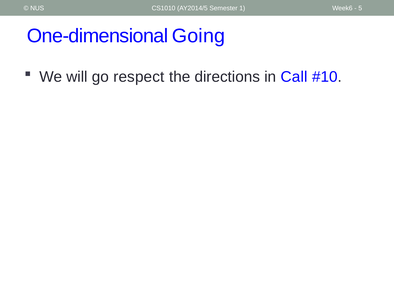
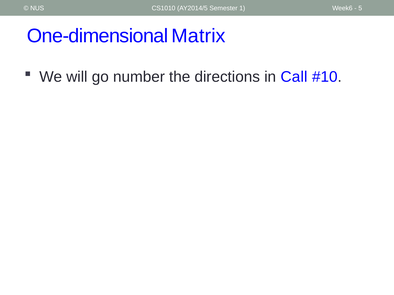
Going: Going -> Matrix (199, 36)
respect: respect -> number (139, 77)
